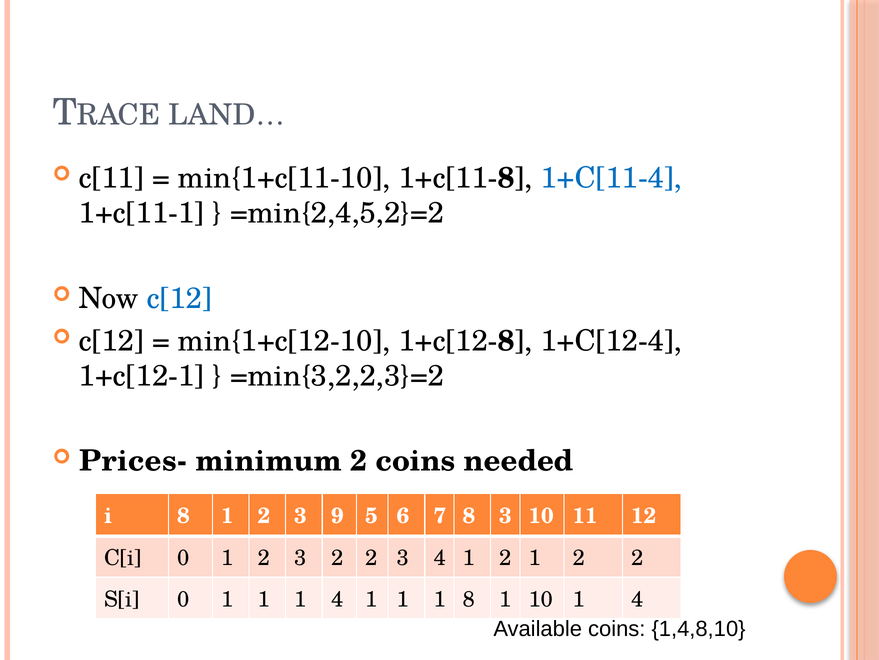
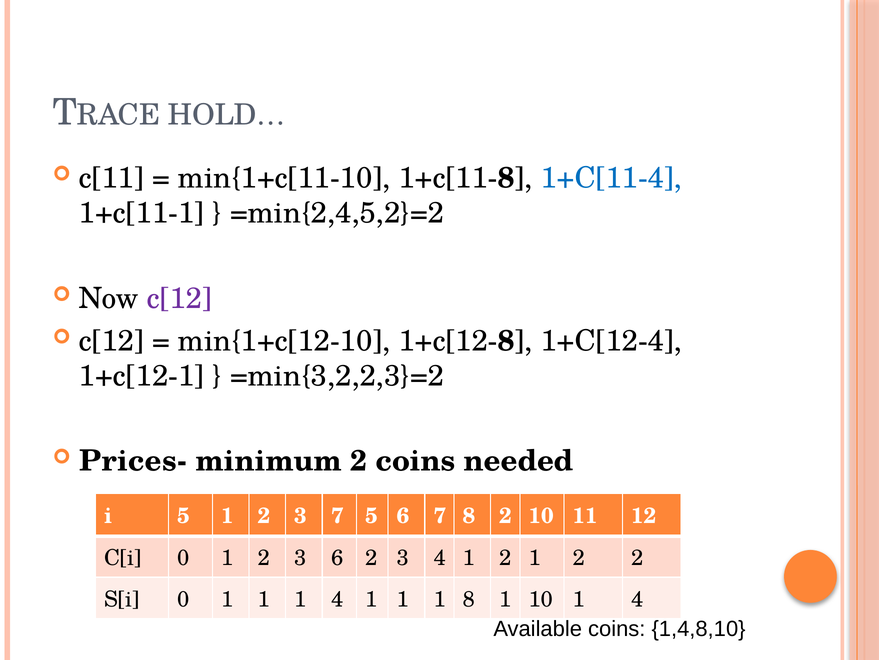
LAND…: LAND… -> HOLD… (227, 115)
c[12 colour: blue -> purple (179, 298)
i 8: 8 -> 5 (184, 516)
3 9: 9 -> 7 (337, 516)
8 3: 3 -> 2 (506, 516)
3 2: 2 -> 6 (337, 558)
